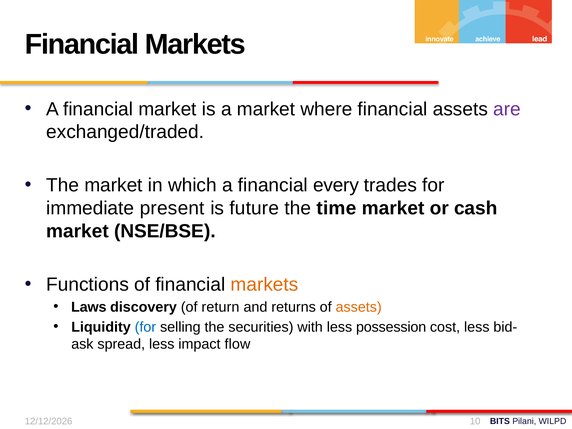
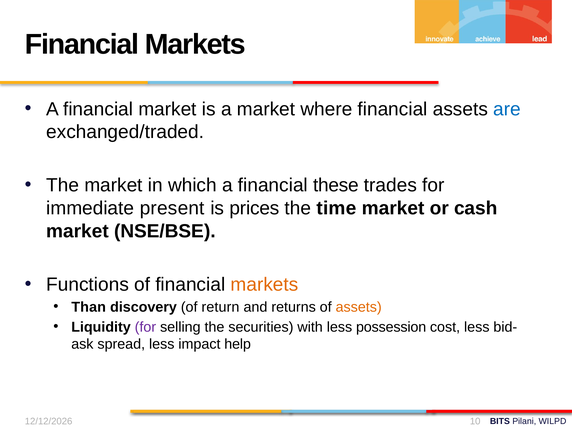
are colour: purple -> blue (507, 109)
every: every -> these (336, 185)
future: future -> prices (254, 208)
Laws: Laws -> Than (89, 307)
for colour: blue -> purple (145, 327)
flow: flow -> help (238, 344)
